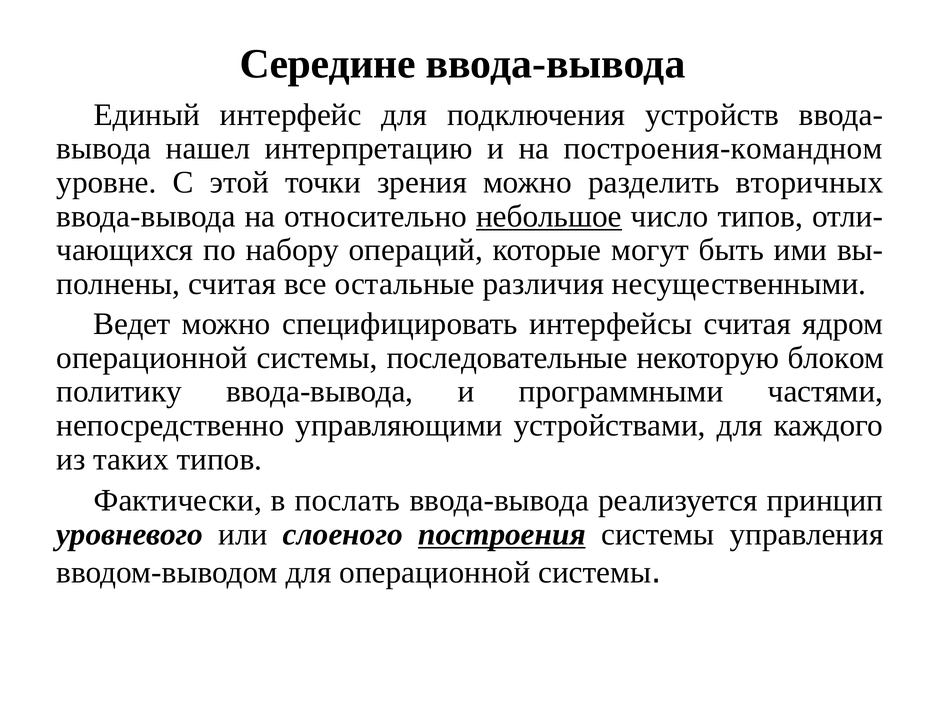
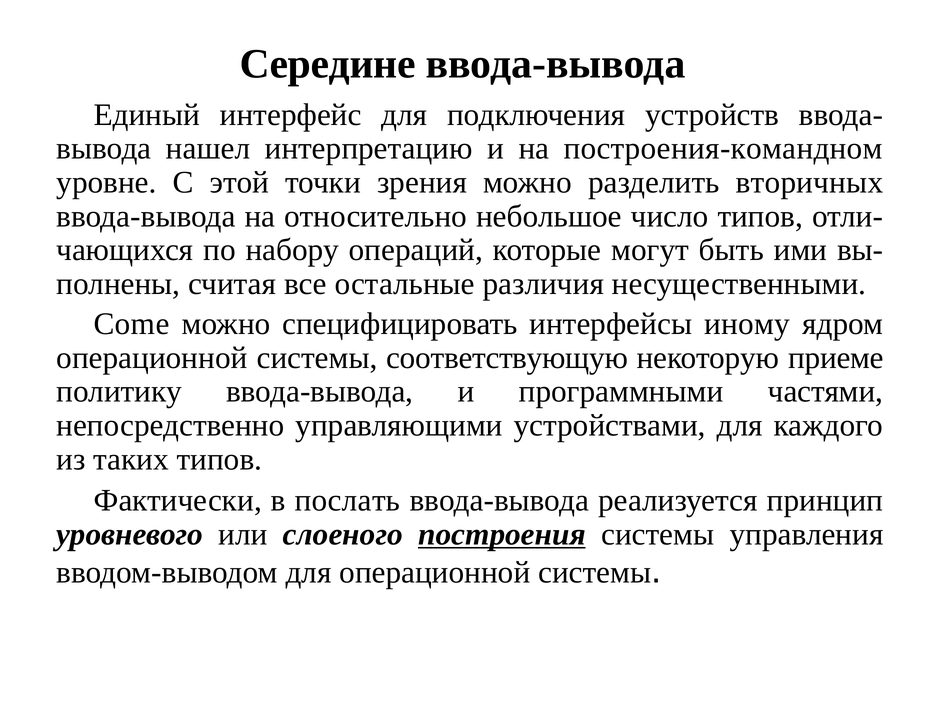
небольшое underline: present -> none (549, 216)
Ведет: Ведет -> Come (132, 324)
интерфейсы считая: считая -> иному (747, 324)
последовательные: последовательные -> соответствующую (507, 358)
блоком: блоком -> приеме (836, 358)
